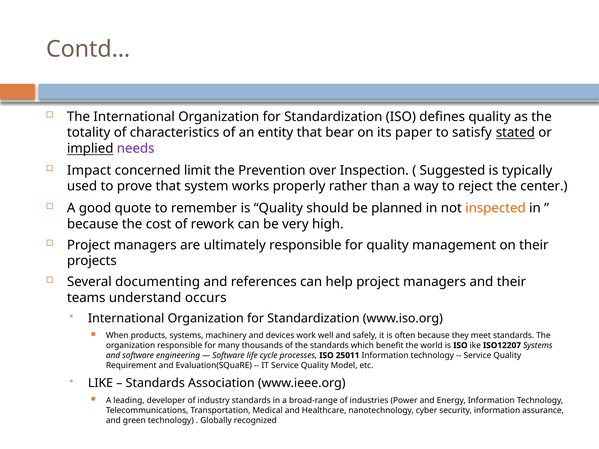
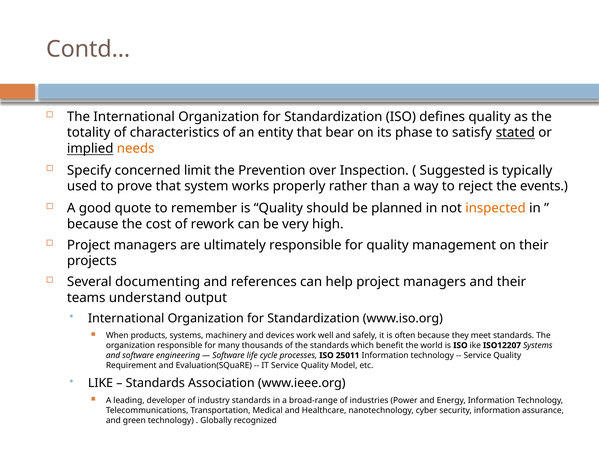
paper: paper -> phase (414, 133)
needs colour: purple -> orange (136, 149)
Impact: Impact -> Specify (89, 170)
center: center -> events (544, 186)
occurs: occurs -> output (206, 298)
